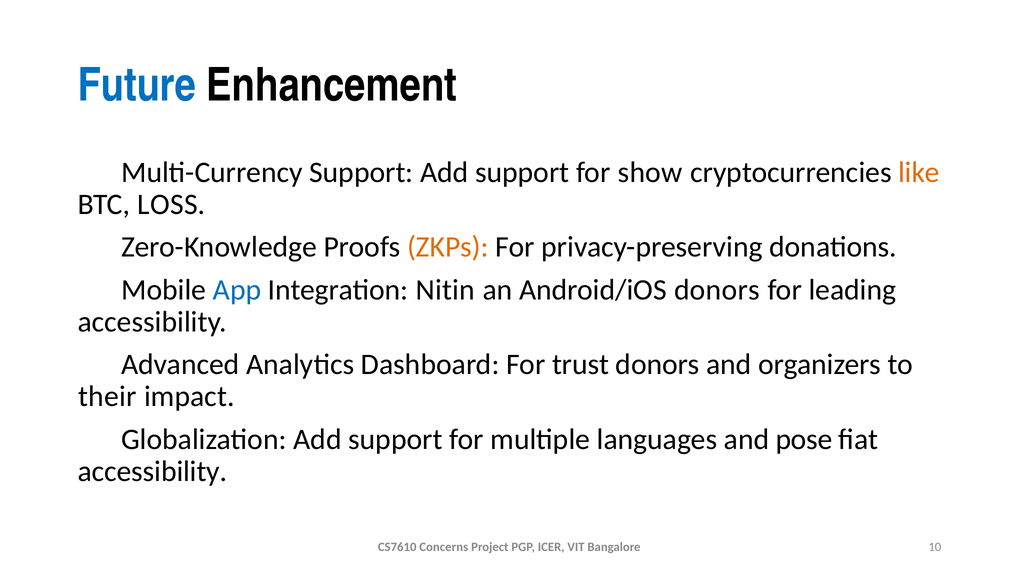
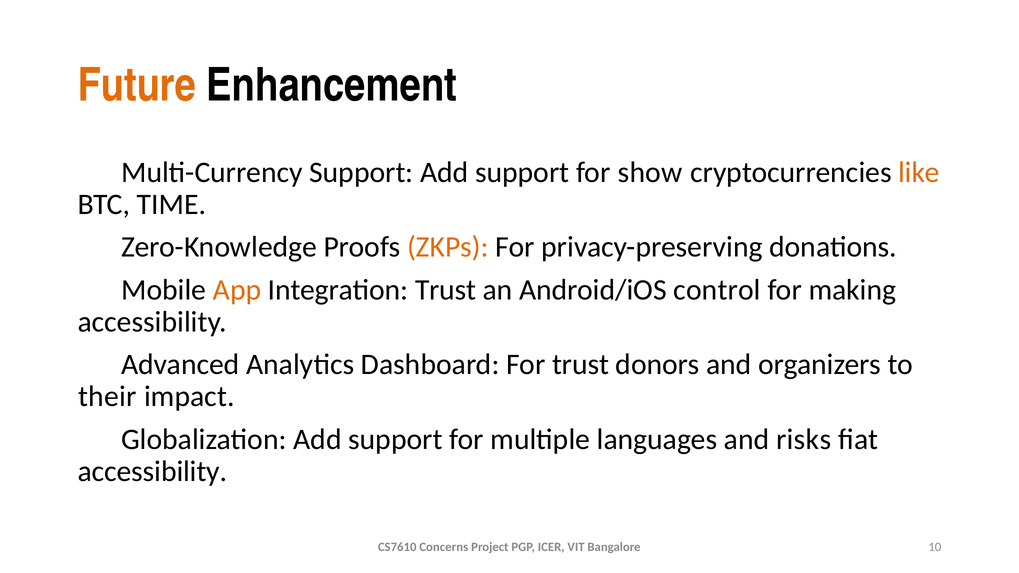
Future colour: blue -> orange (137, 86)
LOSS: LOSS -> TIME (172, 204)
App colour: blue -> orange (237, 290)
Integration Nitin: Nitin -> Trust (446, 290)
Android/iOS donors: donors -> control (717, 290)
leading: leading -> making (852, 290)
pose: pose -> risks (804, 439)
